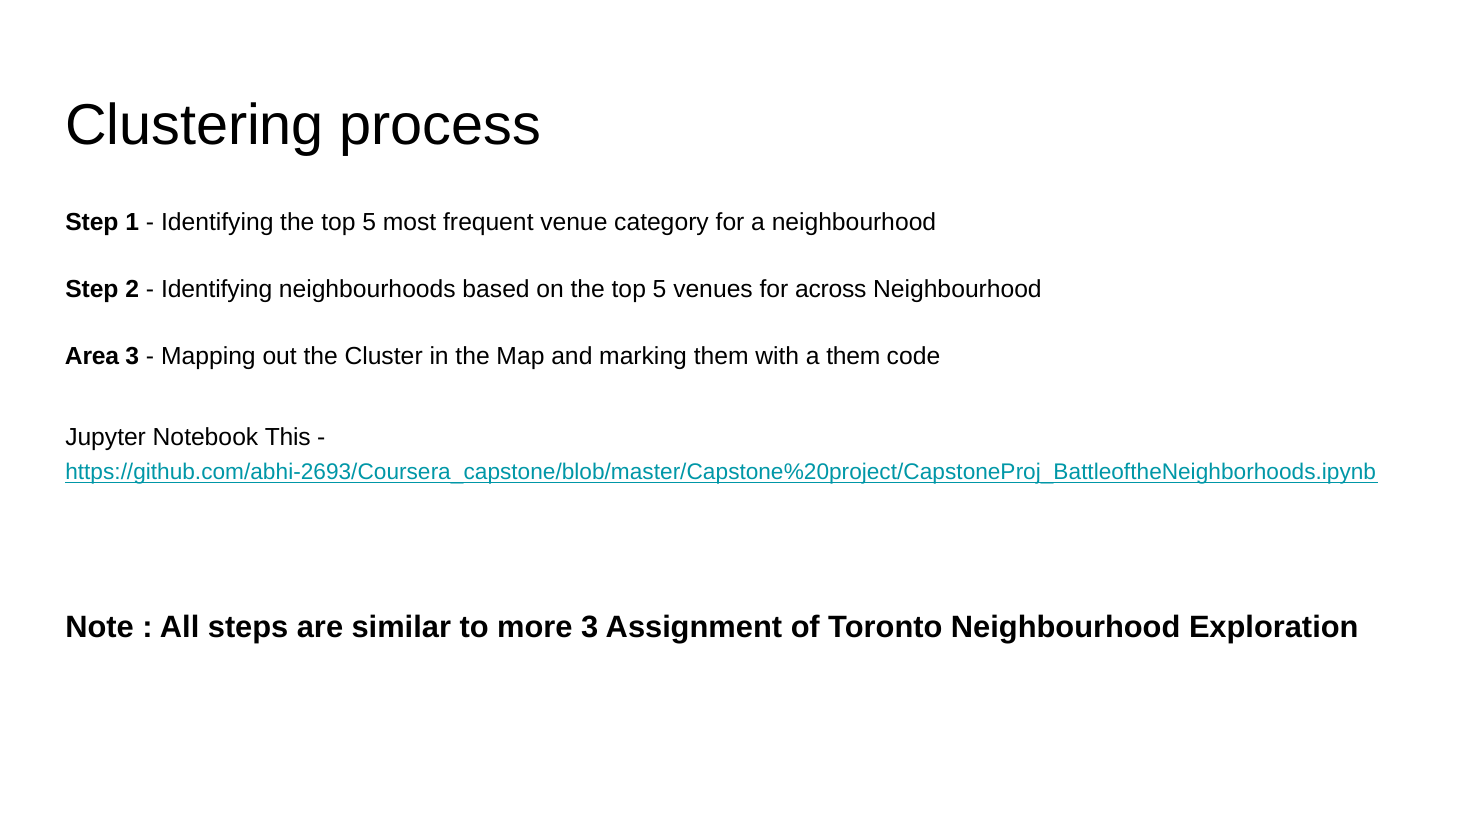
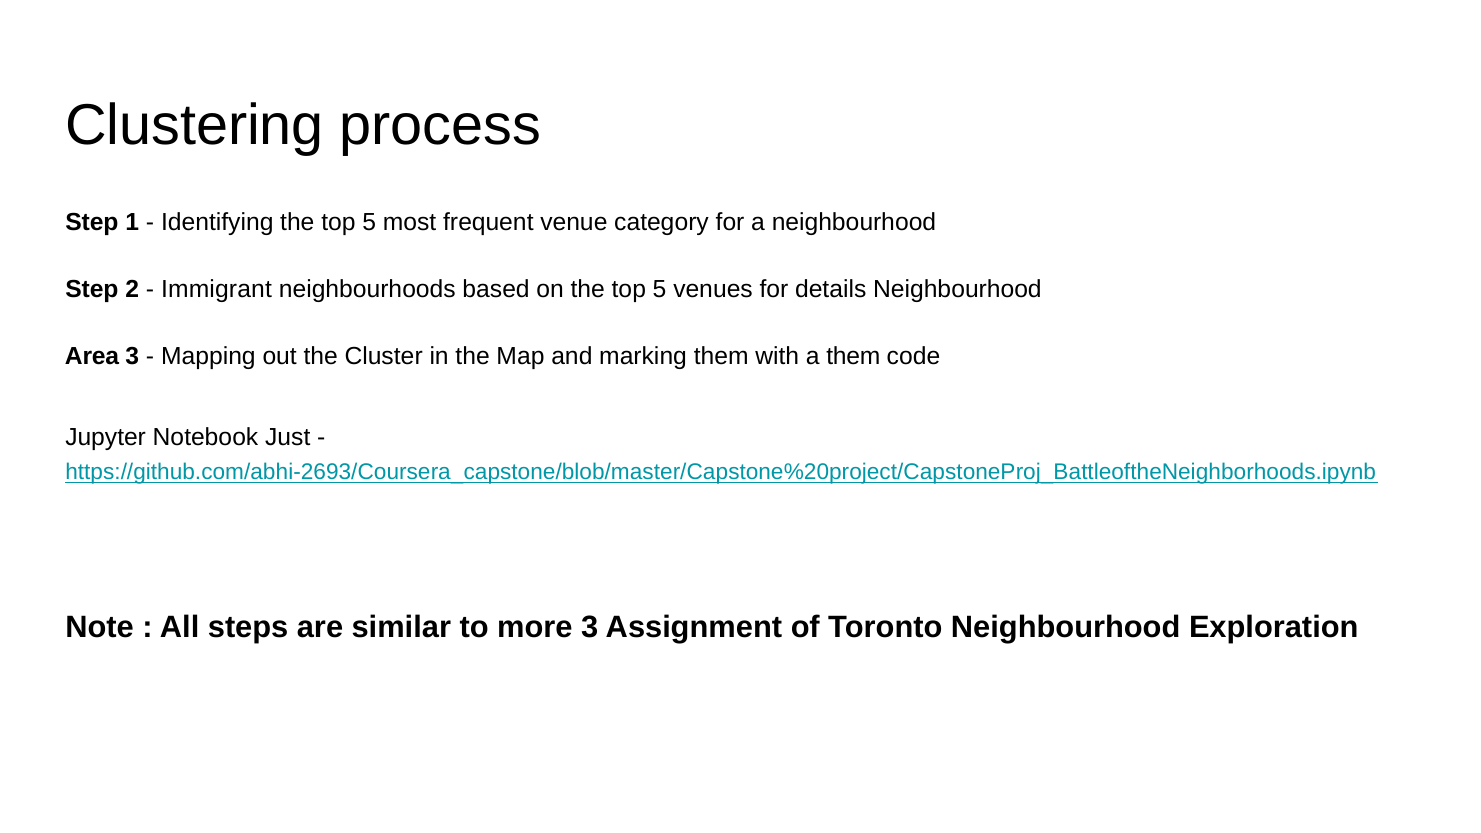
Identifying: Identifying -> Immigrant (216, 289)
across: across -> details (831, 289)
This: This -> Just (288, 438)
